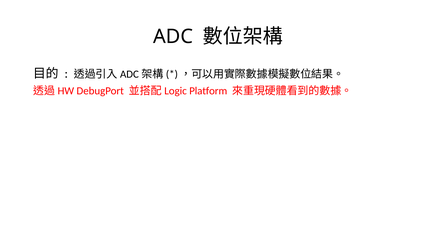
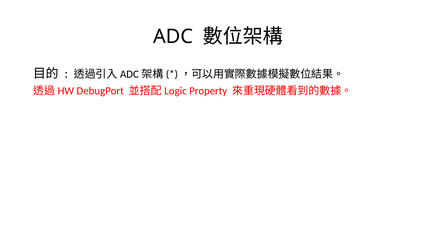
Platform: Platform -> Property (208, 91)
